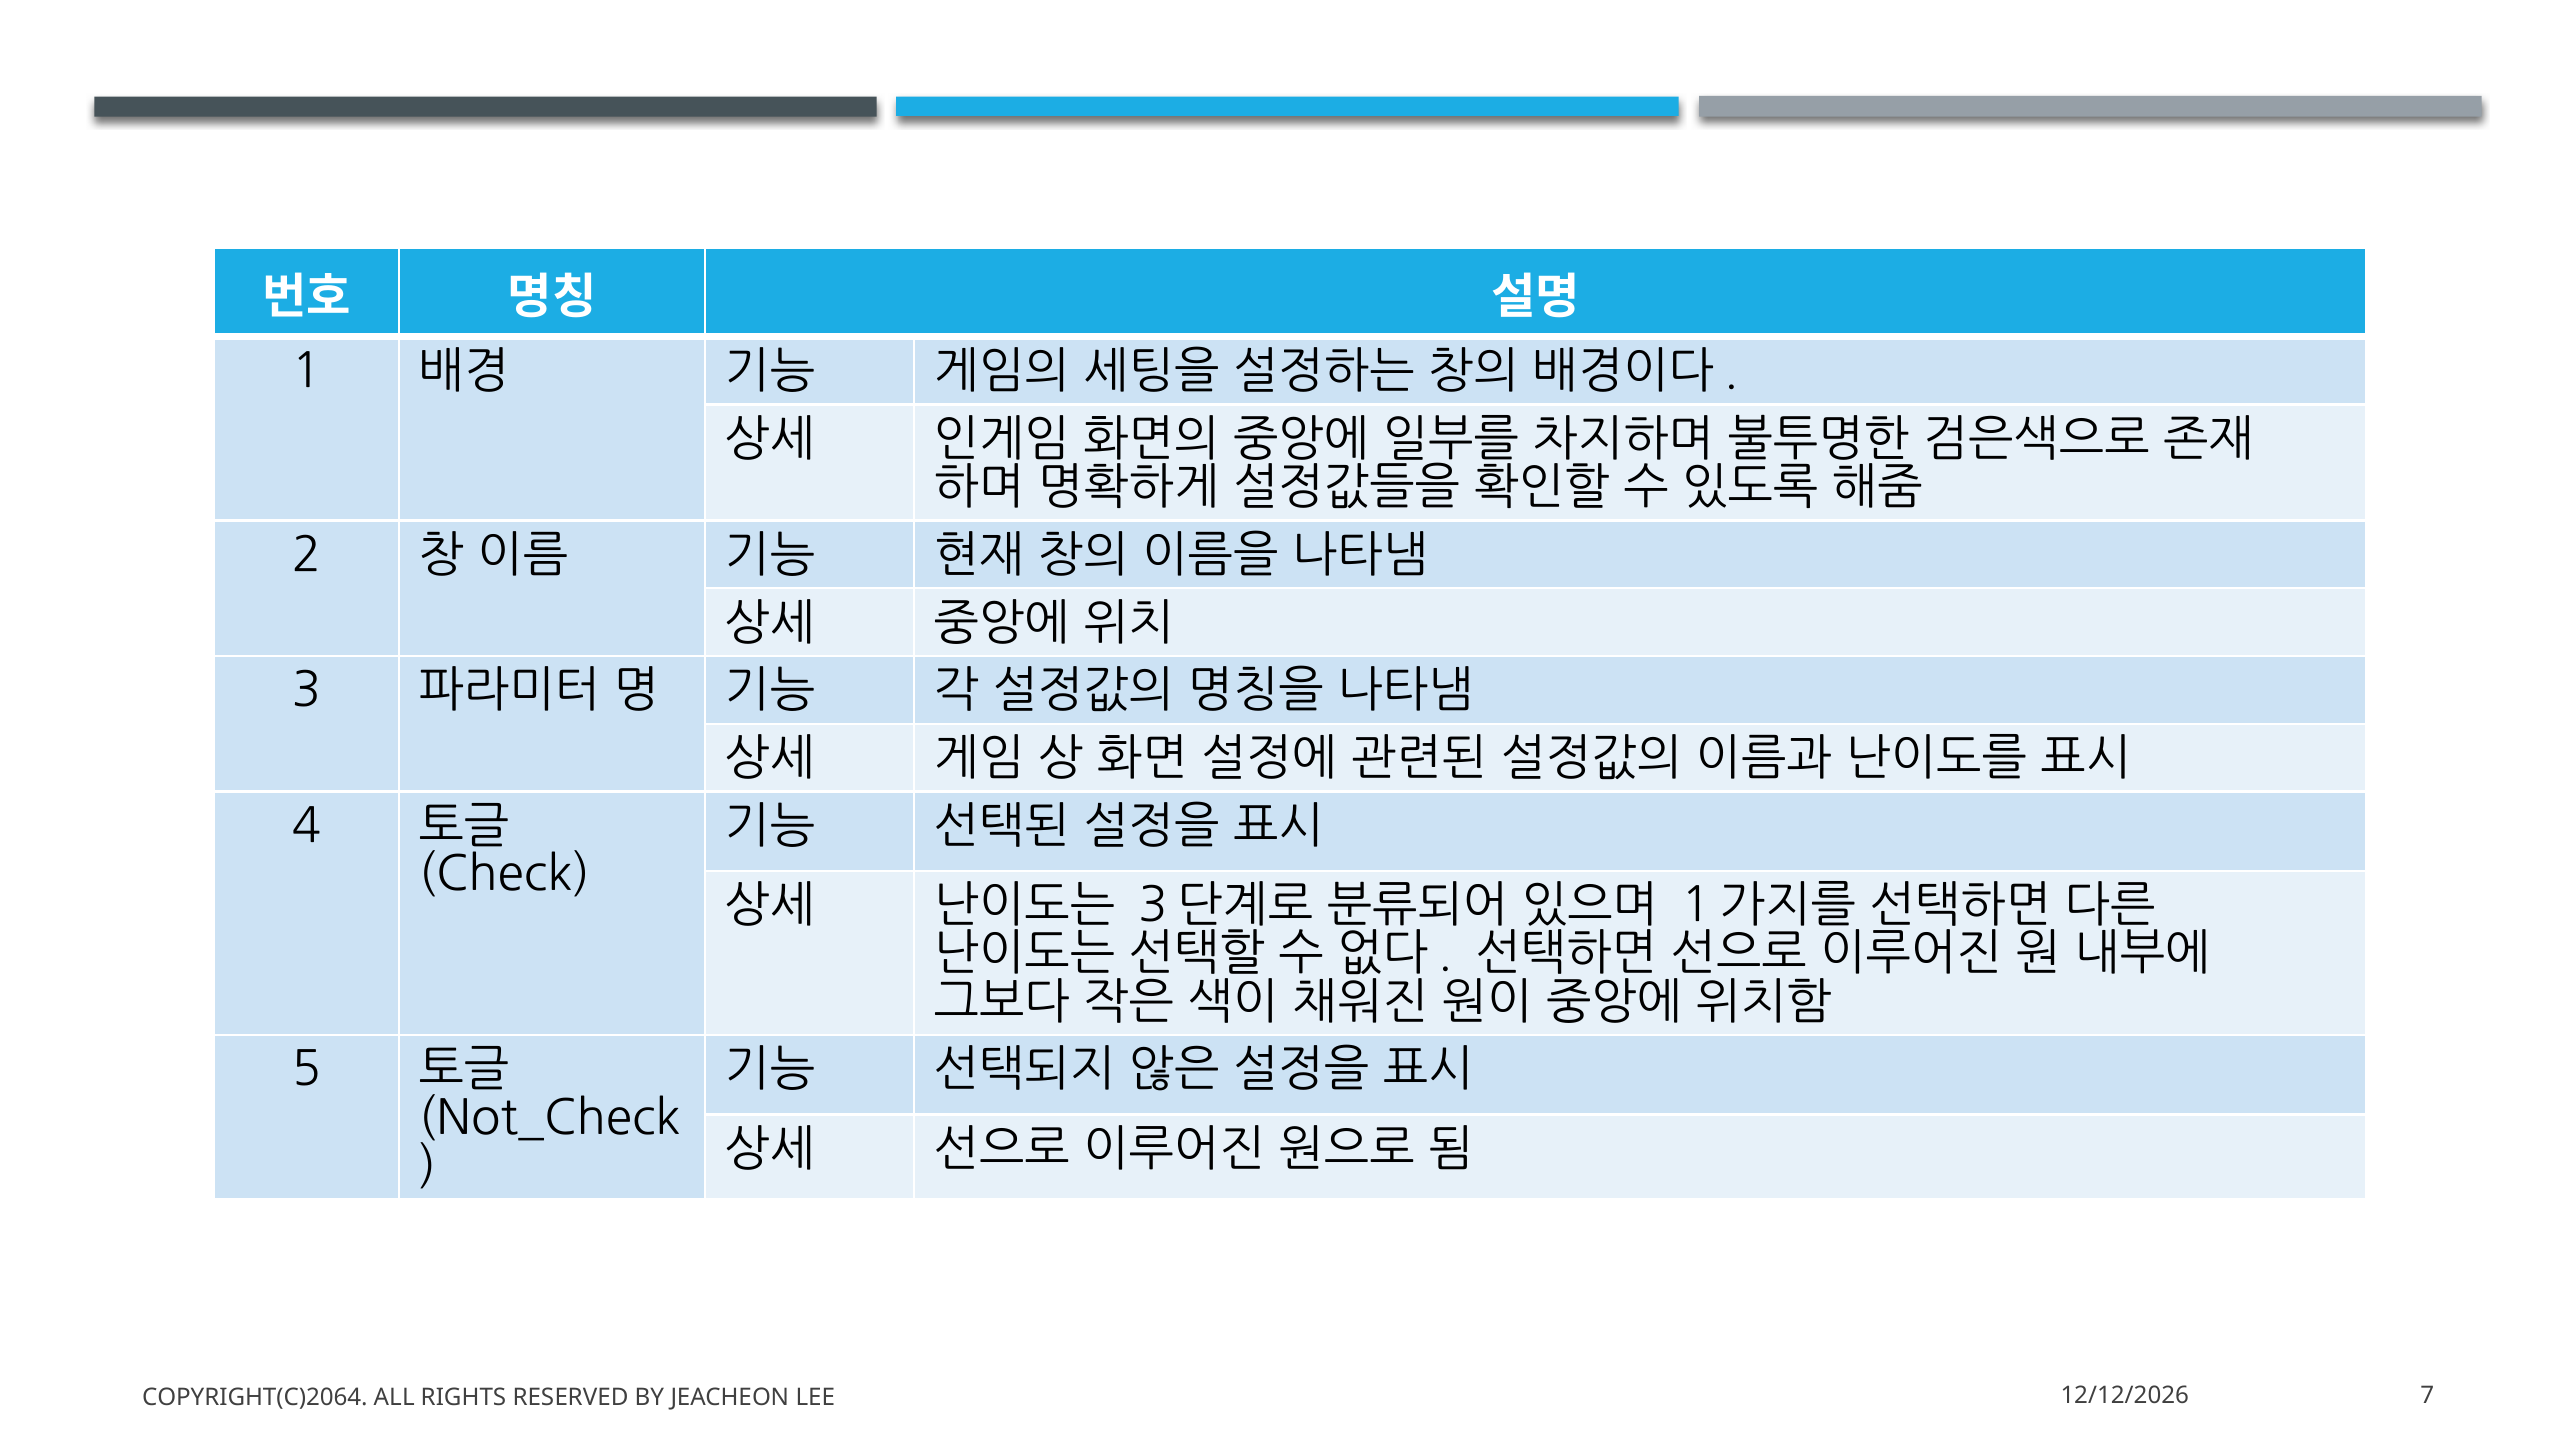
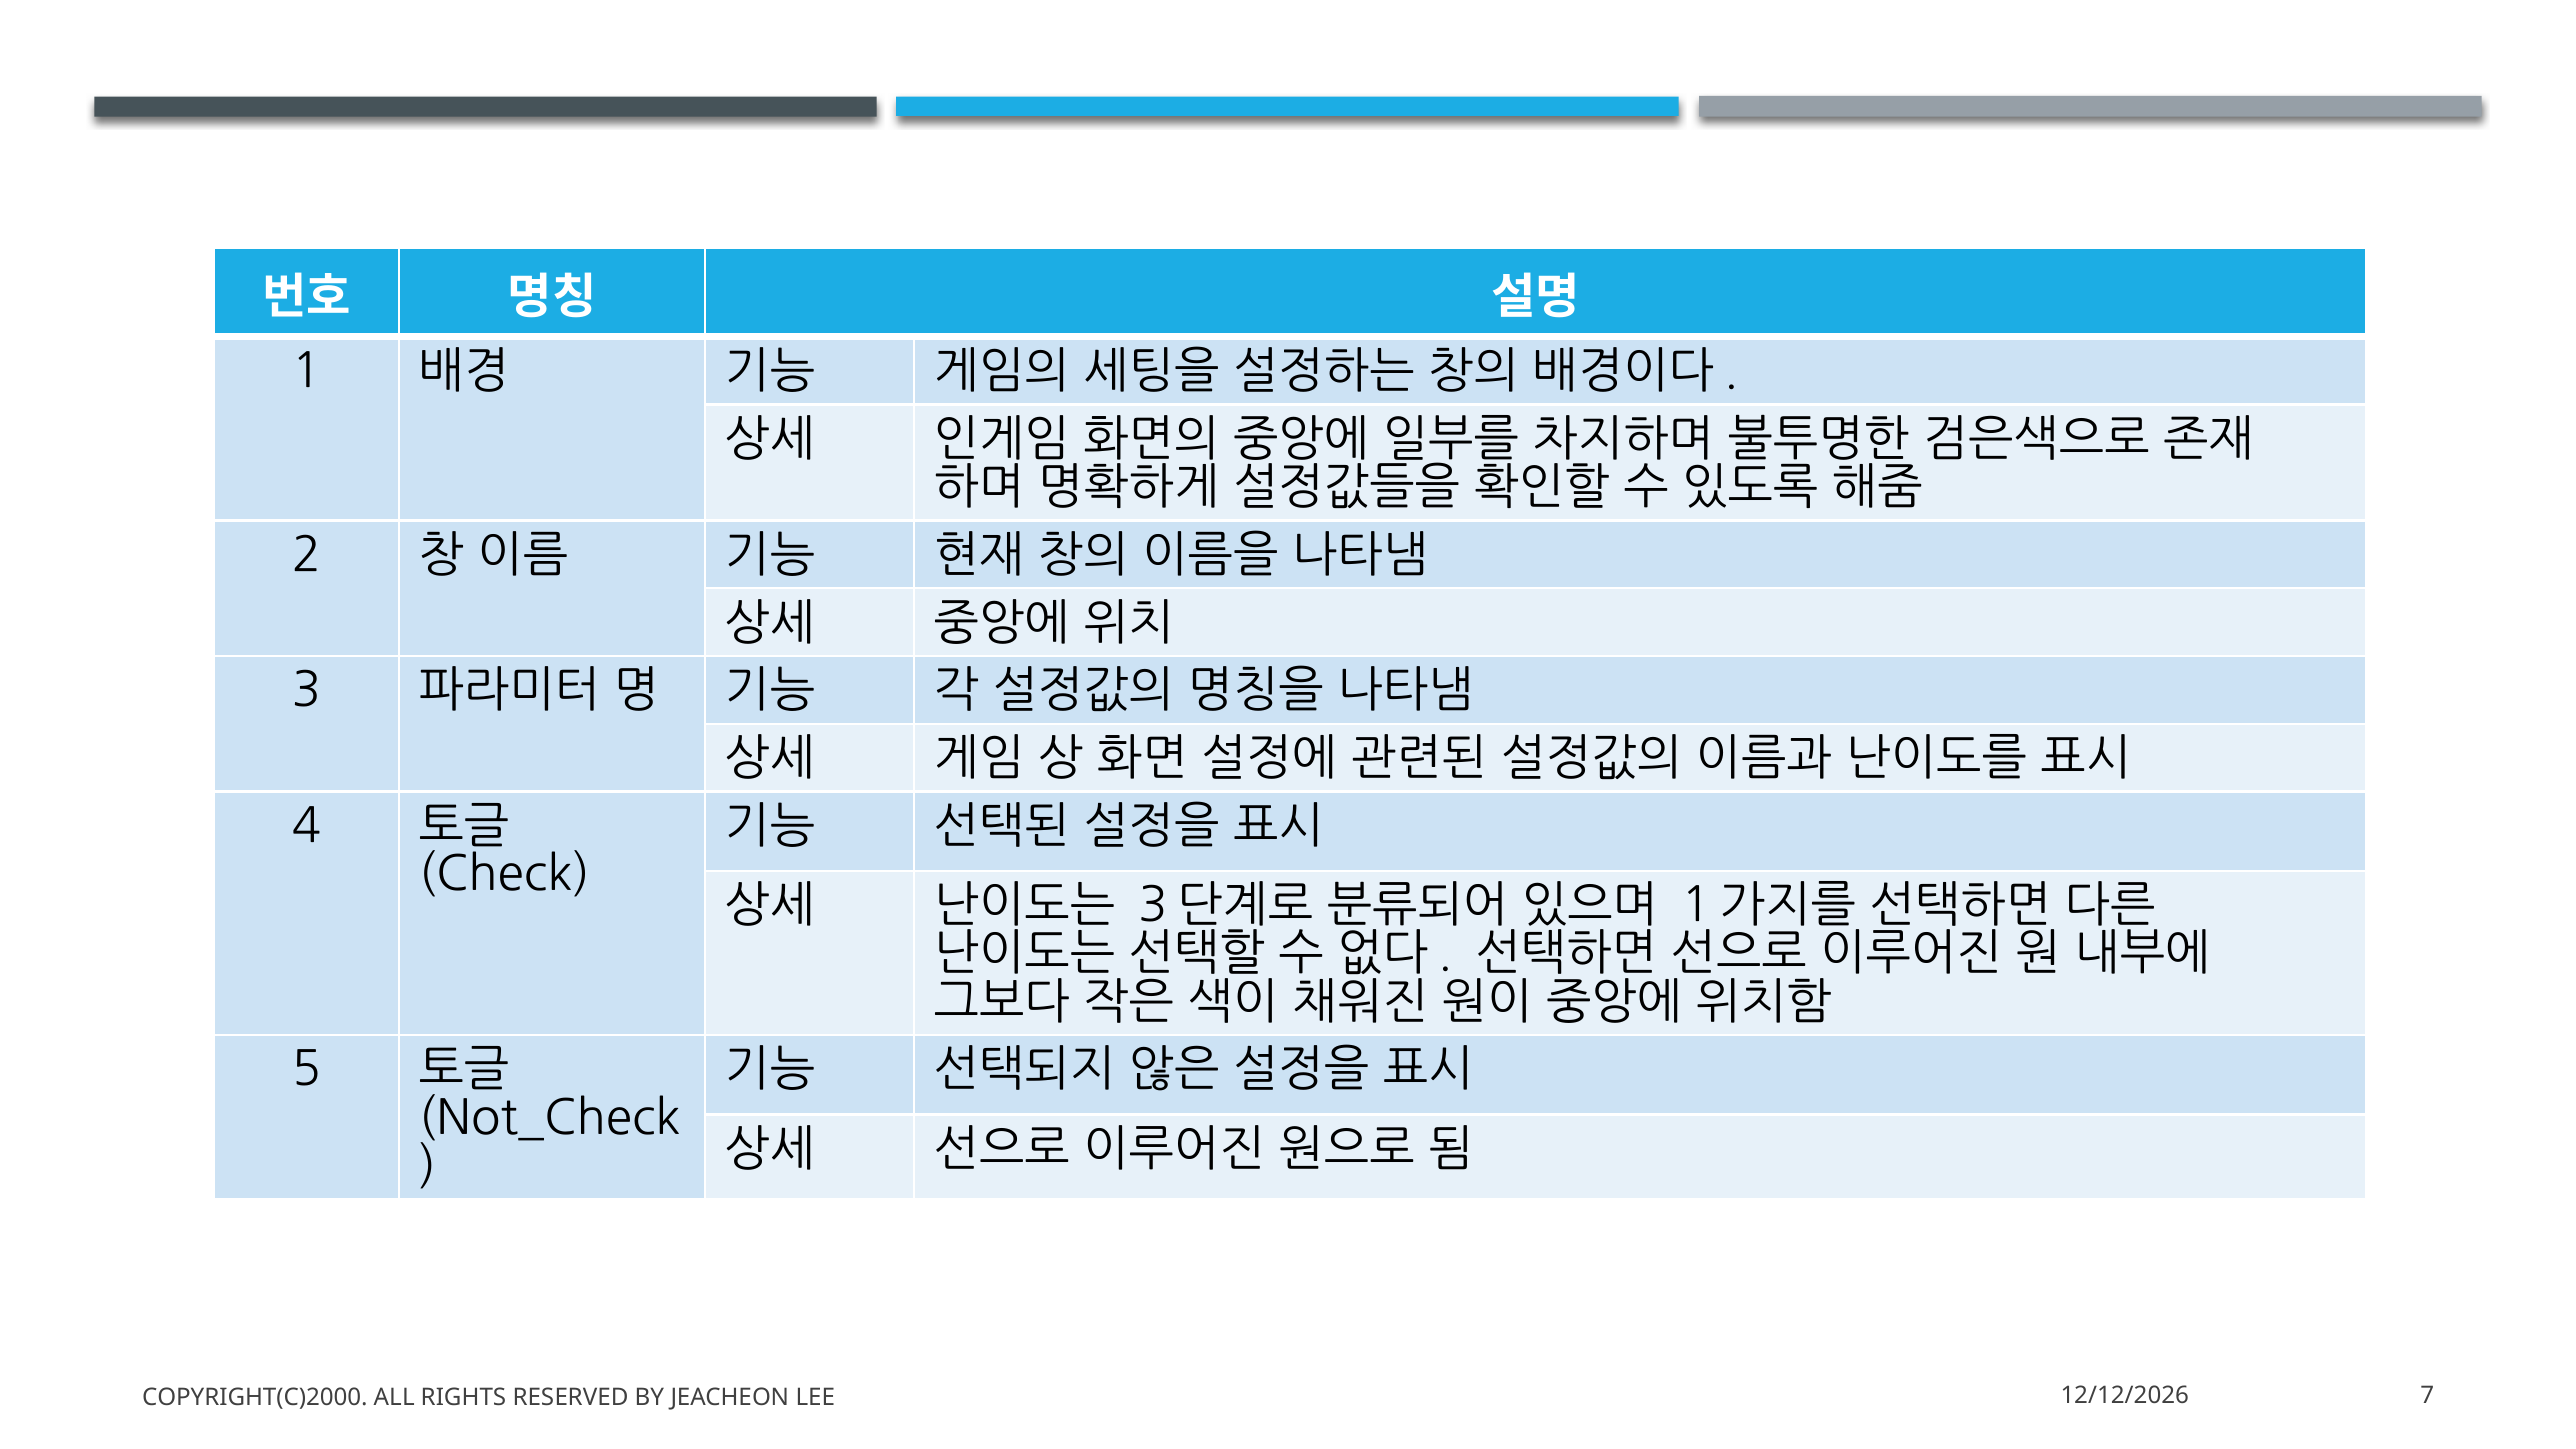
COPYRIGHT(C)2064: COPYRIGHT(C)2064 -> COPYRIGHT(C)2000 (255, 1397)
